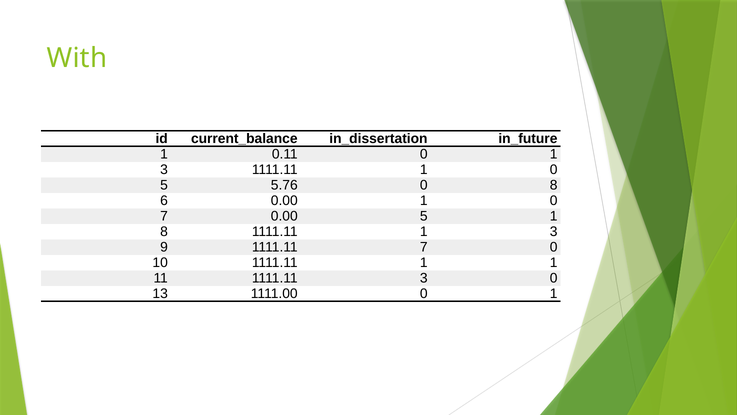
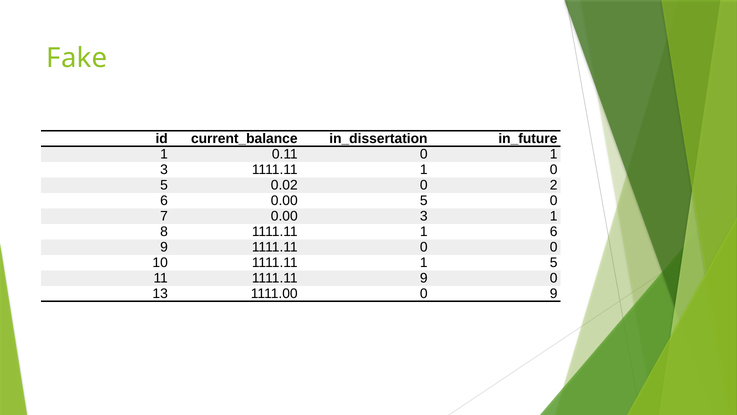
With: With -> Fake (77, 58)
5.76: 5.76 -> 0.02 (284, 185)
0 8: 8 -> 2 (554, 185)
0.00 1: 1 -> 5 (424, 201)
0.00 5: 5 -> 3 (424, 216)
1111.11 1 3: 3 -> 6 (554, 232)
1111.11 7: 7 -> 0 (424, 247)
1 1: 1 -> 5 (554, 263)
1111.11 3: 3 -> 9 (424, 278)
1111.00 0 1: 1 -> 9 (554, 294)
